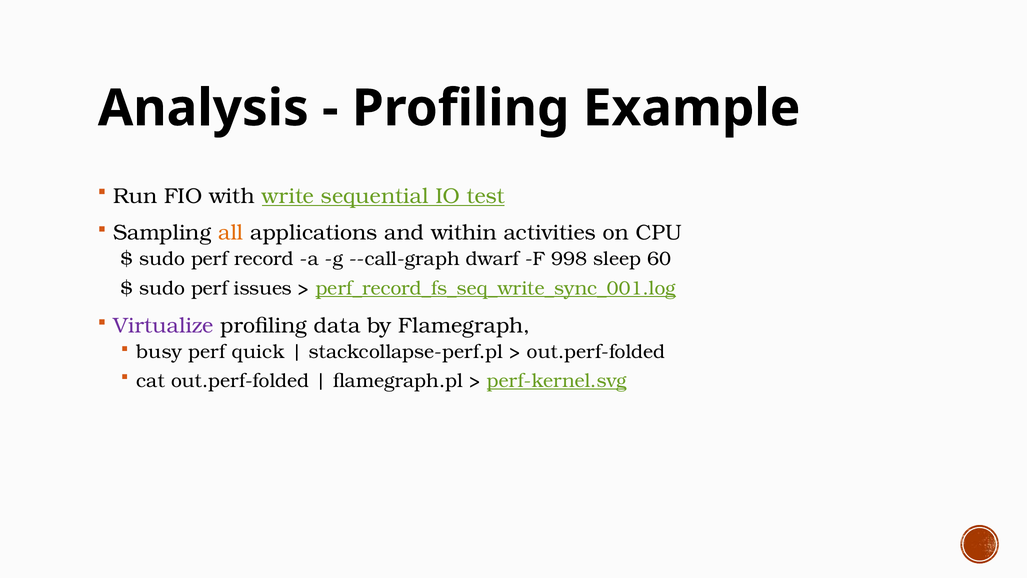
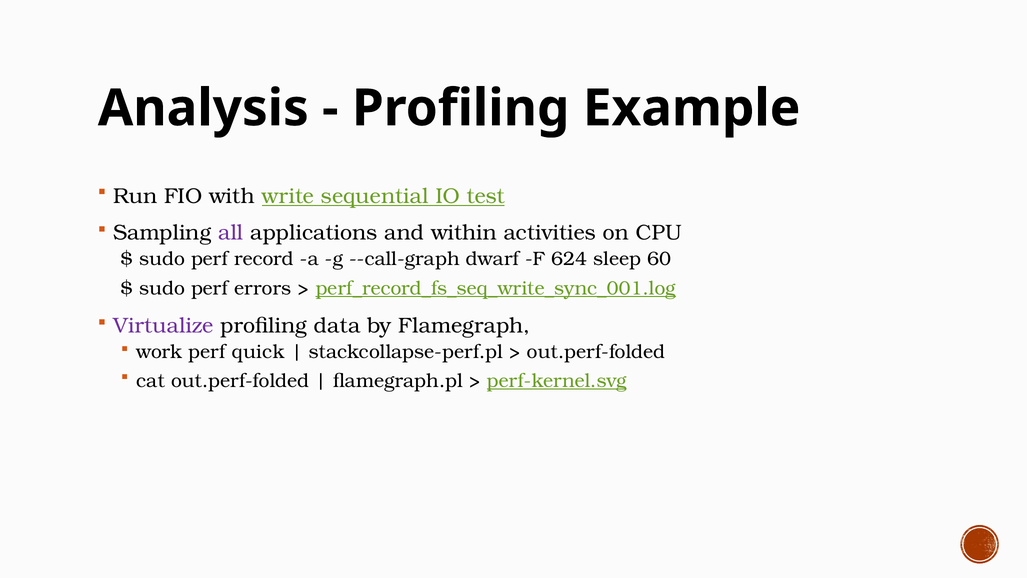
all colour: orange -> purple (231, 233)
998: 998 -> 624 (569, 259)
issues: issues -> errors (263, 288)
busy: busy -> work (159, 352)
